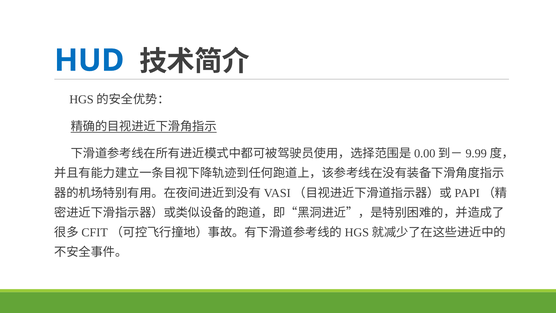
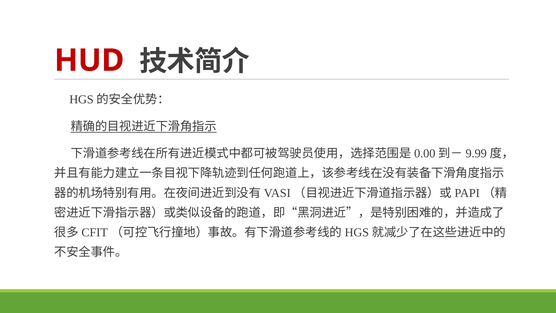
HUD colour: blue -> red (89, 60)
